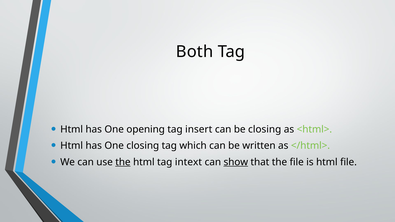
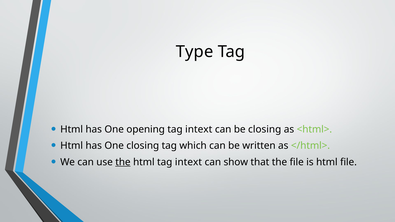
Both: Both -> Type (195, 52)
opening tag insert: insert -> intext (199, 130)
show underline: present -> none (236, 162)
